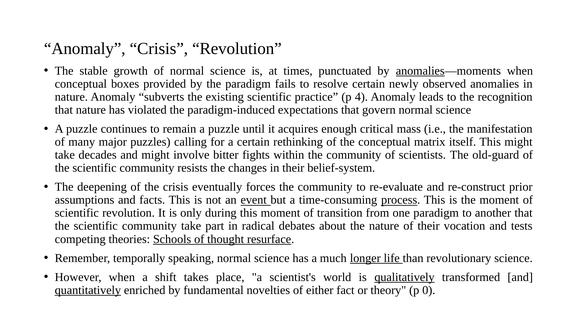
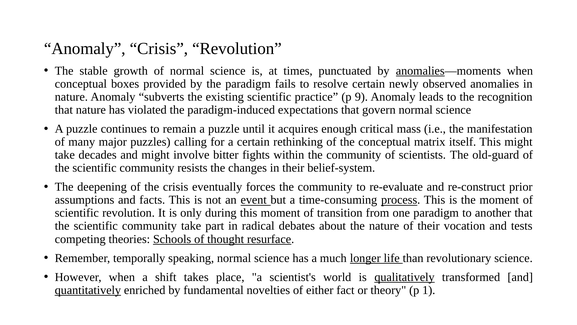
4: 4 -> 9 (361, 97)
0: 0 -> 1 (429, 290)
